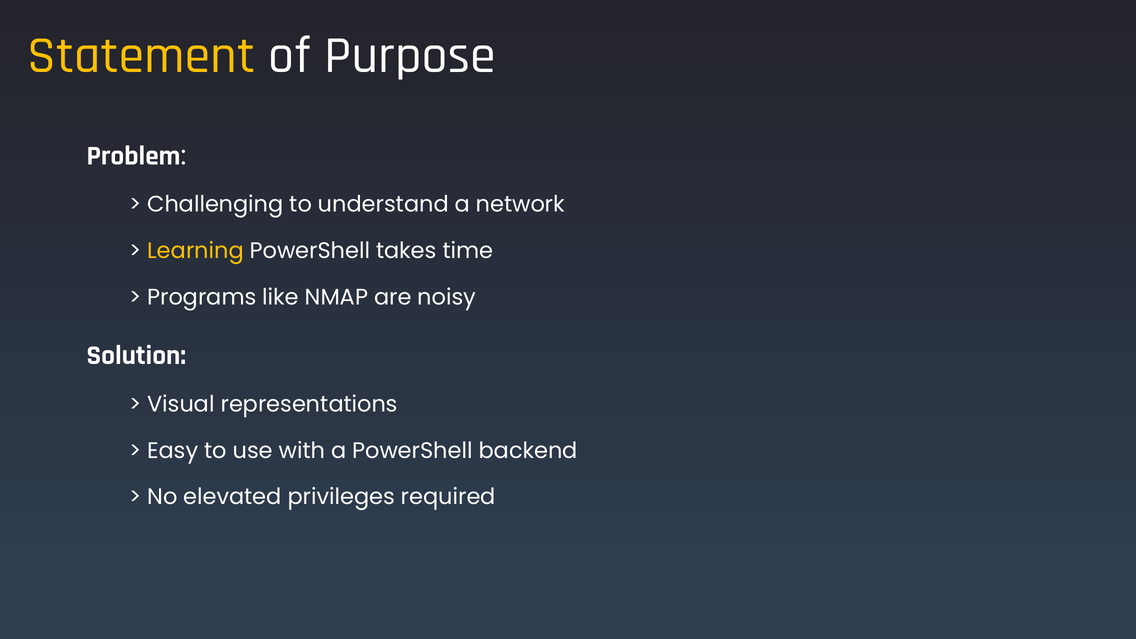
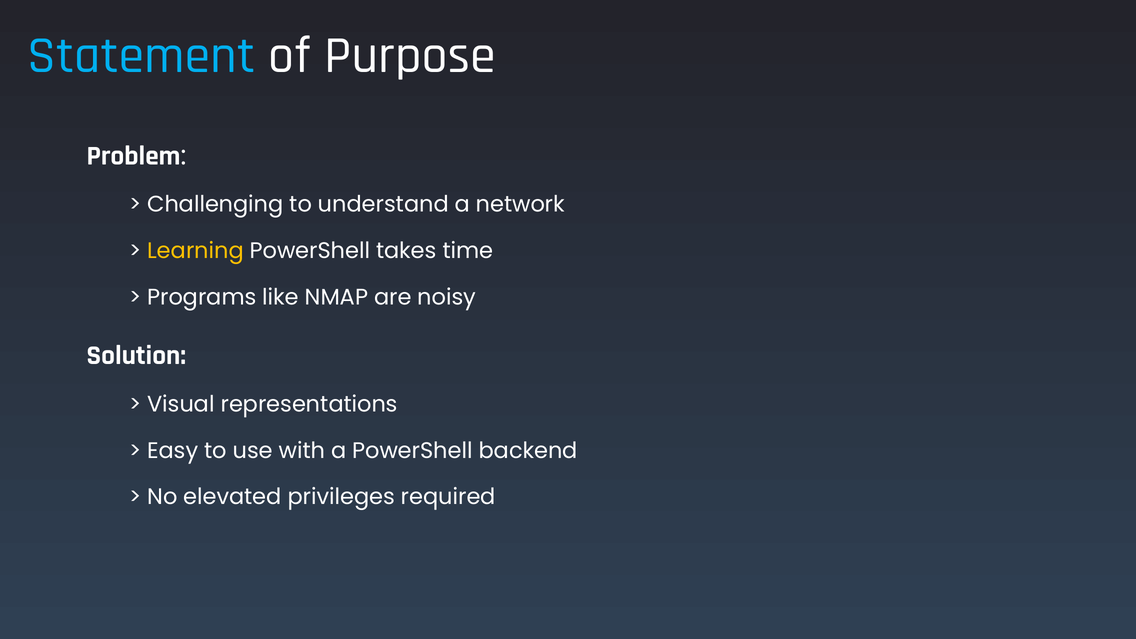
Statement colour: yellow -> light blue (141, 55)
